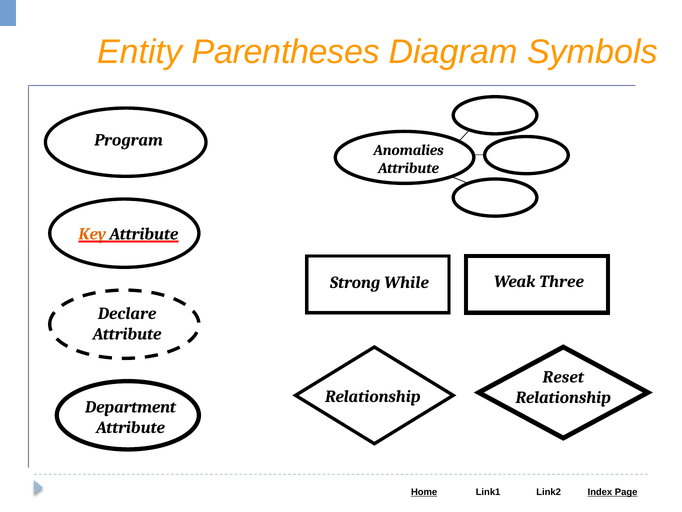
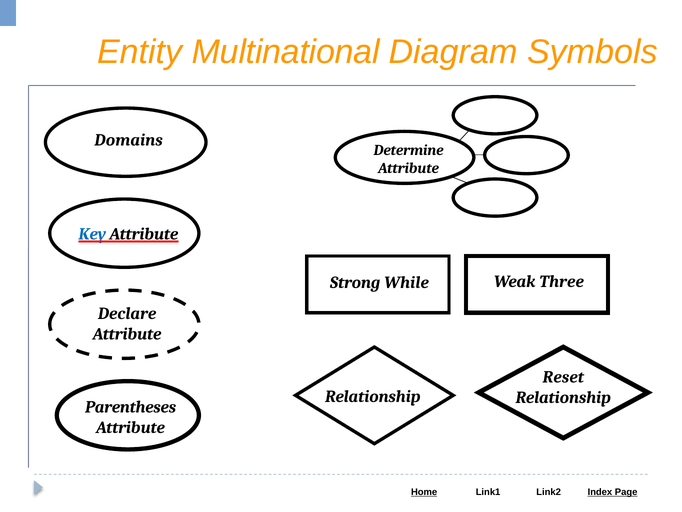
Parentheses: Parentheses -> Multinational (286, 52)
Program: Program -> Domains (129, 140)
Anomalies: Anomalies -> Determine (409, 150)
Key colour: orange -> blue (92, 234)
Department: Department -> Parentheses (131, 407)
